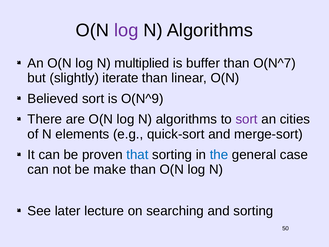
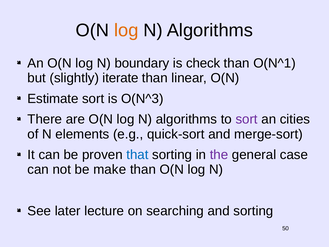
log colour: purple -> orange (126, 30)
multiplied: multiplied -> boundary (142, 63)
buffer: buffer -> check (203, 63)
O(N^7: O(N^7 -> O(N^1 (274, 63)
Believed: Believed -> Estimate (53, 99)
O(N^9: O(N^9 -> O(N^3 (142, 99)
the colour: blue -> purple (219, 155)
